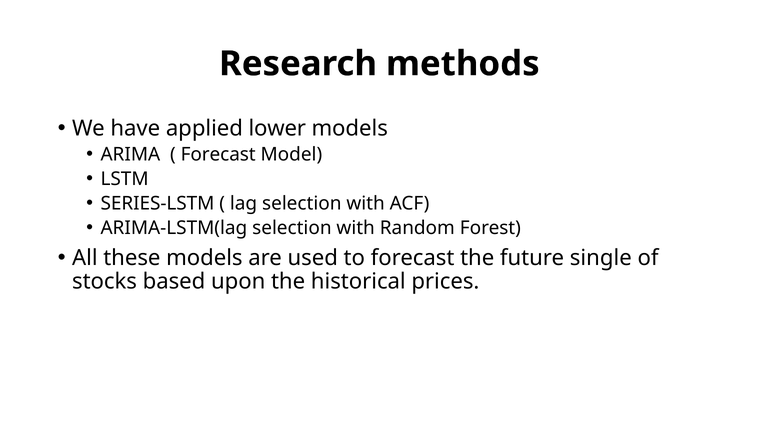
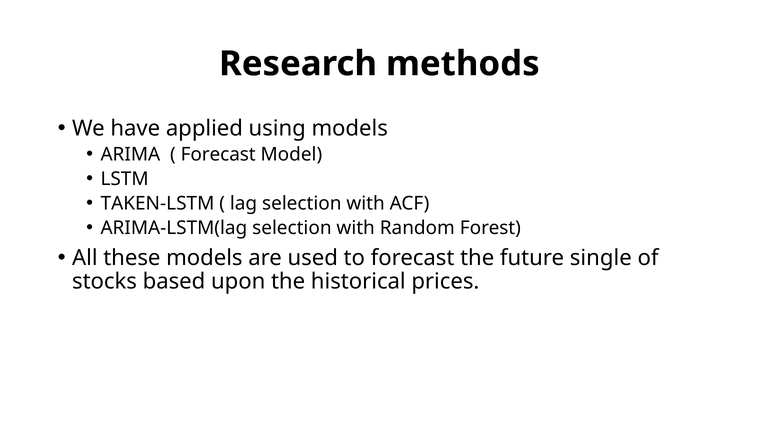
lower: lower -> using (277, 128)
SERIES-LSTM: SERIES-LSTM -> TAKEN-LSTM (157, 203)
